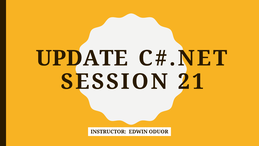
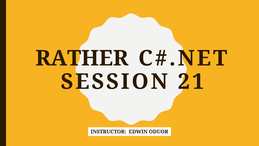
UPDATE: UPDATE -> RATHER (82, 58)
